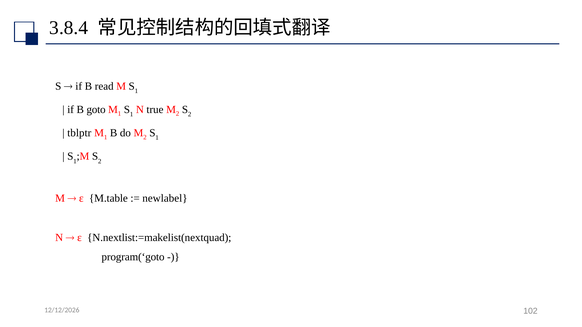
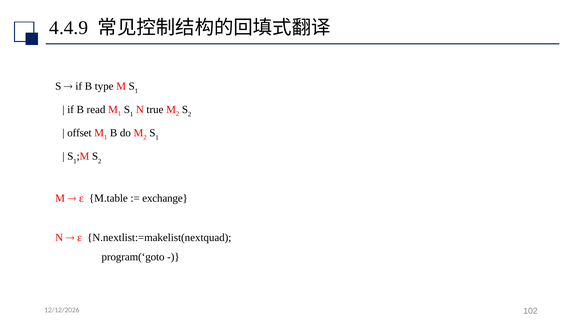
3.8.4: 3.8.4 -> 4.4.9 (69, 28)
read: read -> type (104, 86)
goto: goto -> read (96, 110)
tblptr: tblptr -> offset (79, 133)
newlabel: newlabel -> exchange (165, 198)
